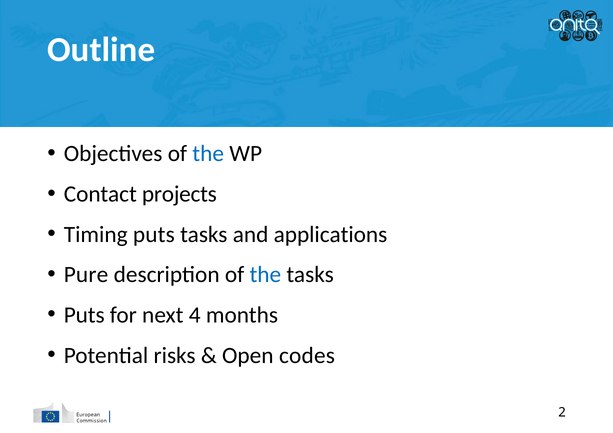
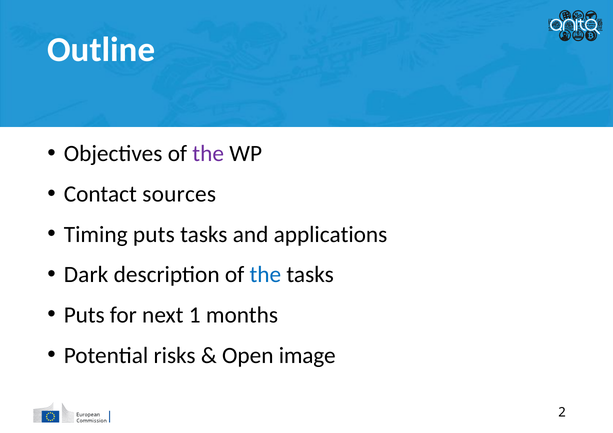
the colour: blue -> purple (208, 154)
projects: projects -> sources (179, 194)
Pure: Pure -> Dark (86, 275)
4: 4 -> 1 (195, 315)
codes: codes -> image (307, 356)
